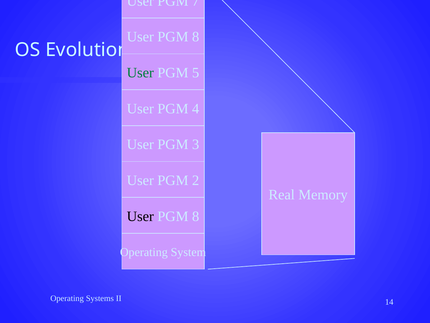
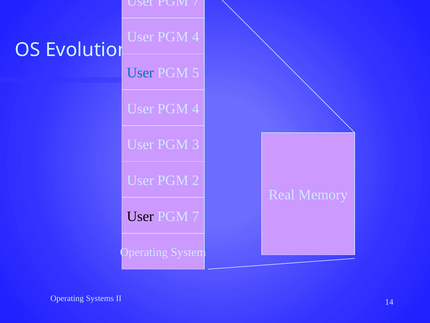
8: 8 -> 4 (196, 37)
User colour: green -> blue (140, 73)
8: 8 -> 7 (196, 216)
